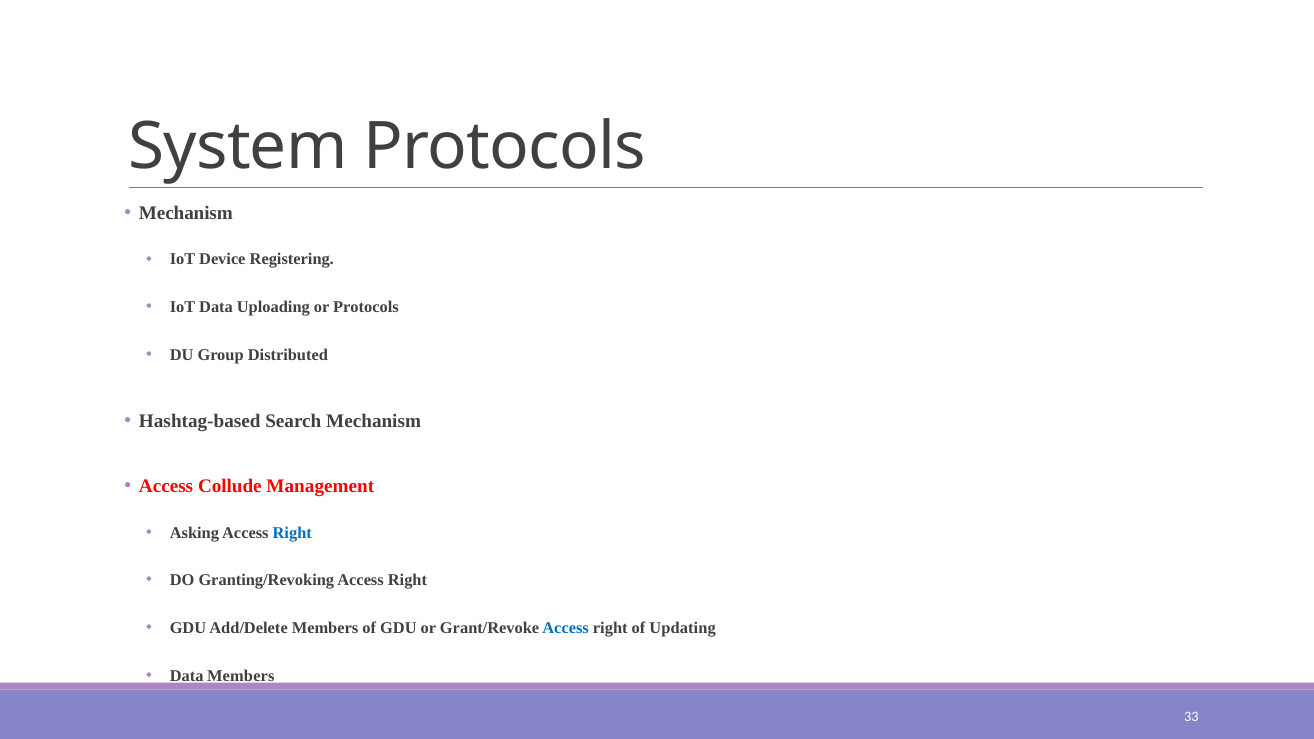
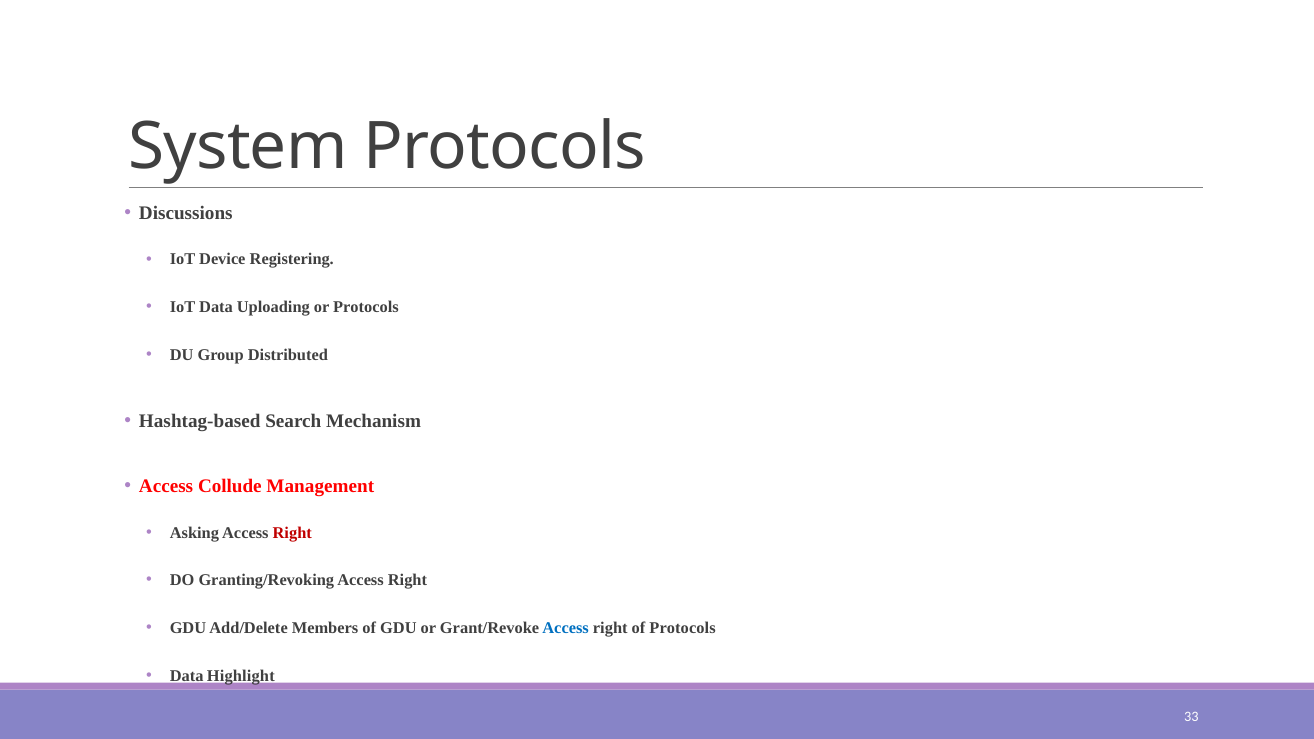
Mechanism: Mechanism -> Discussions (186, 213)
Right colour: blue -> red (292, 533)
of Updating: Updating -> Protocols (683, 628)
Data Members: Members -> Highlight (241, 676)
